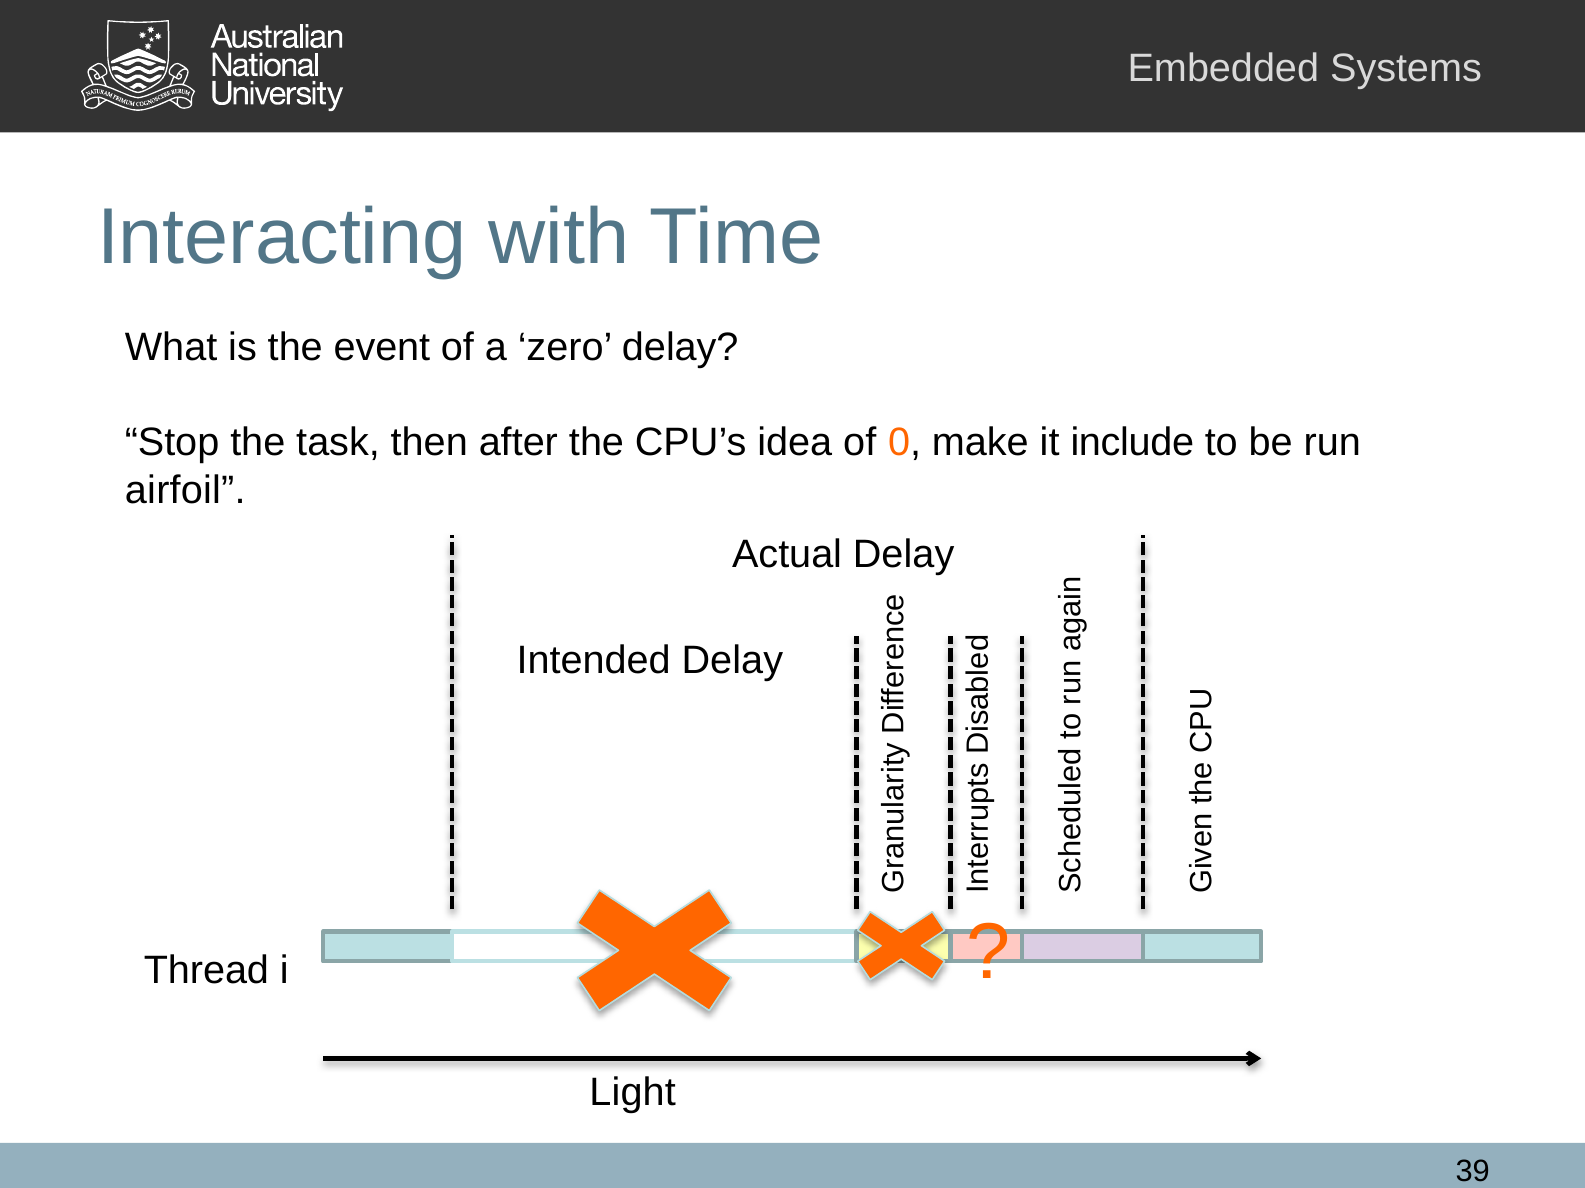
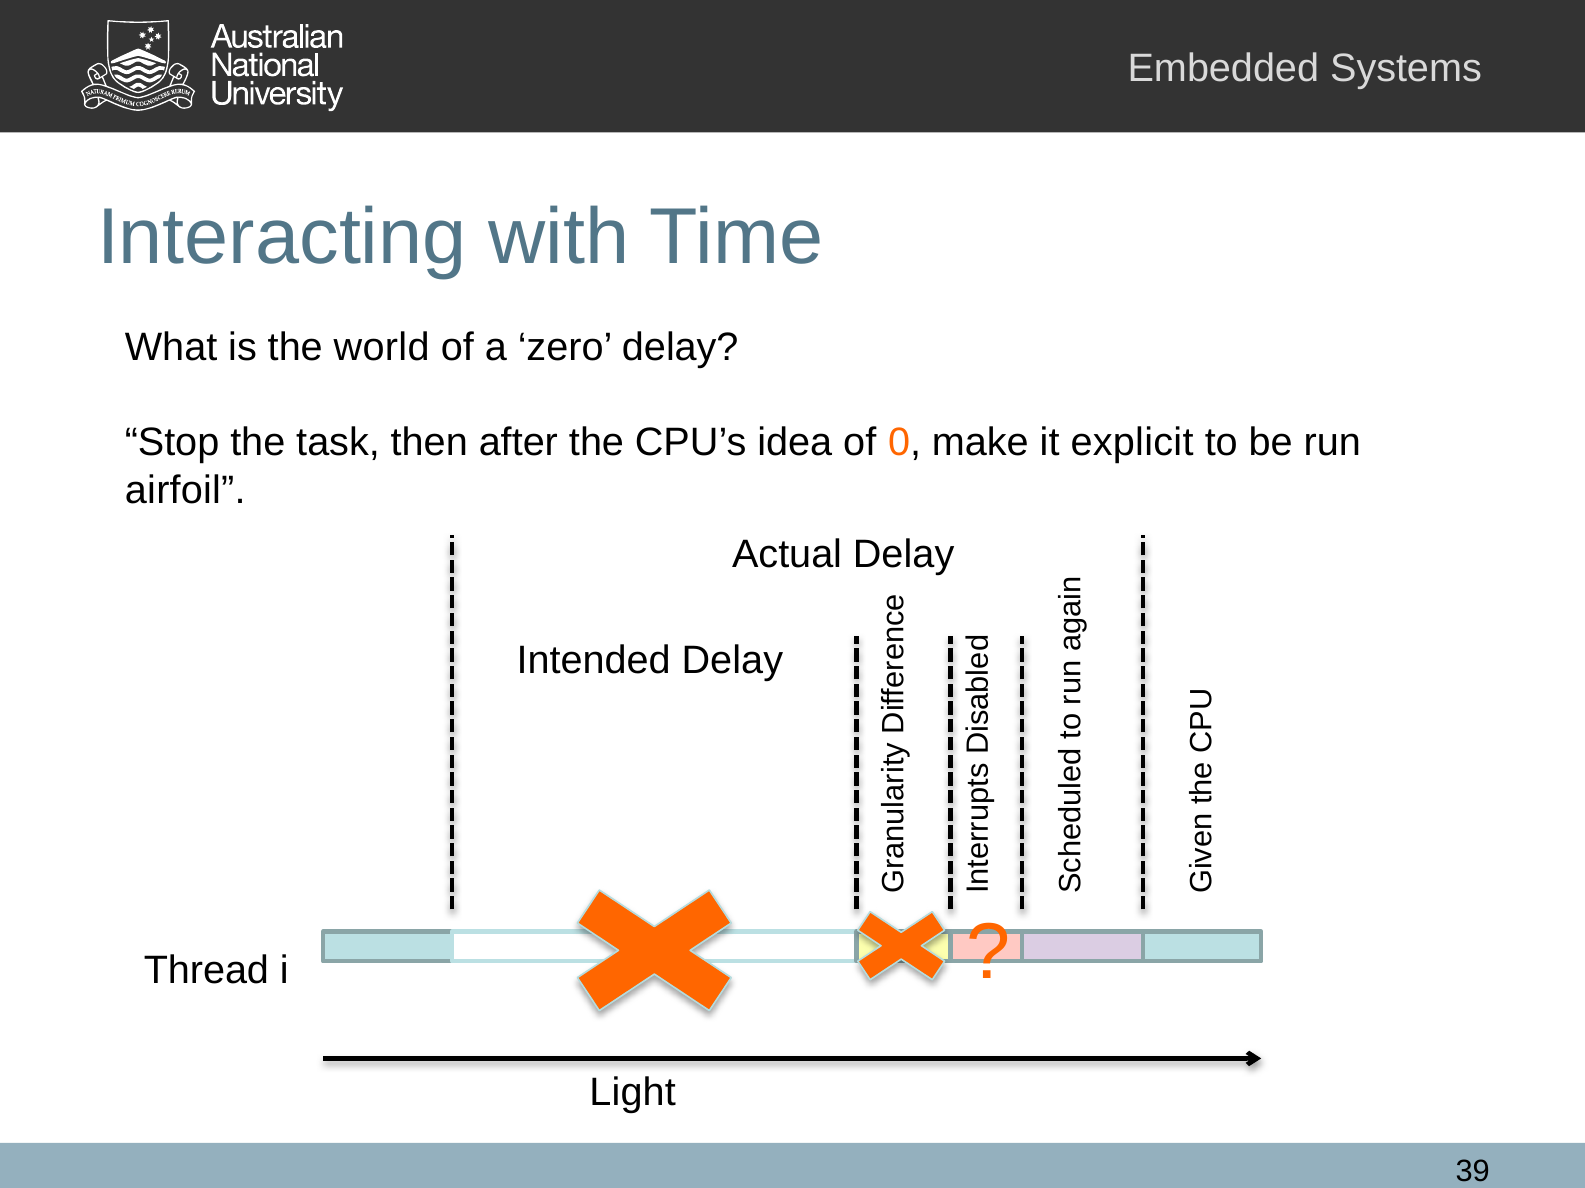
event: event -> world (382, 348)
include: include -> explicit (1132, 443)
